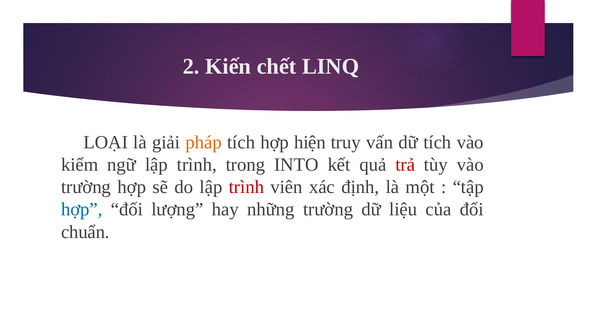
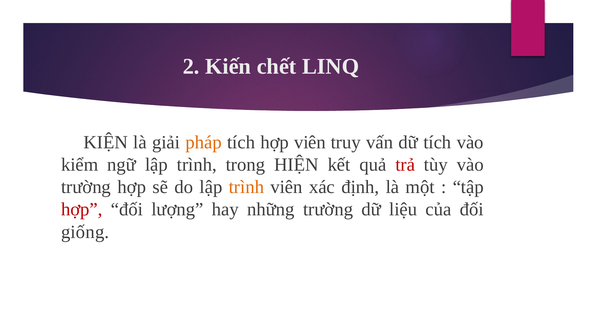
LOẠI: LOẠI -> KIỆN (106, 142)
hợp hiện: hiện -> viên (310, 142)
INTO: INTO -> HIỆN (296, 165)
trình colour: red -> orange (246, 187)
hợp colour: blue -> red (82, 209)
chuẩn: chuẩn -> giống (85, 232)
